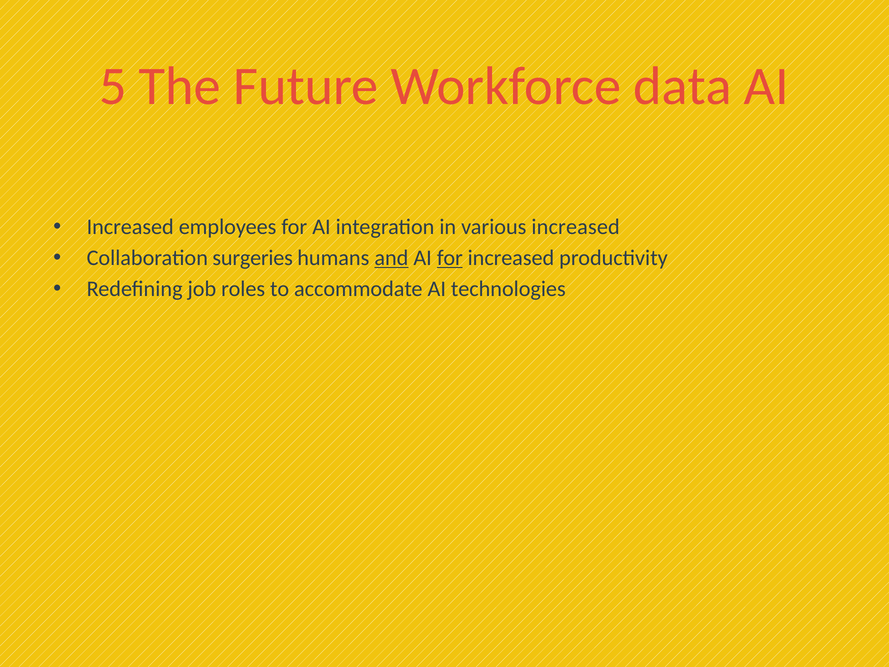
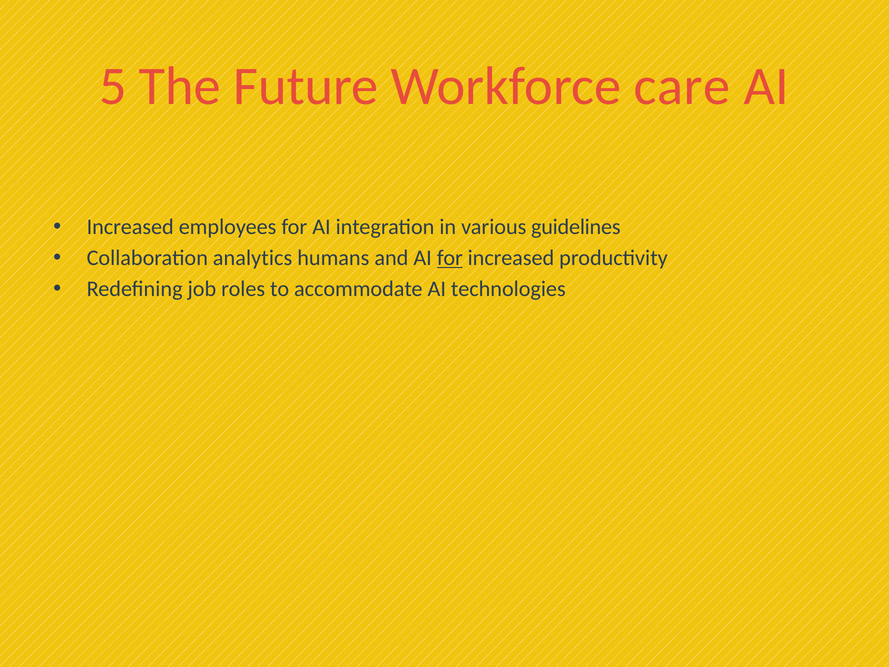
data: data -> care (682, 86)
various increased: increased -> guidelines (576, 227)
surgeries: surgeries -> analytics (253, 258)
and underline: present -> none (391, 258)
